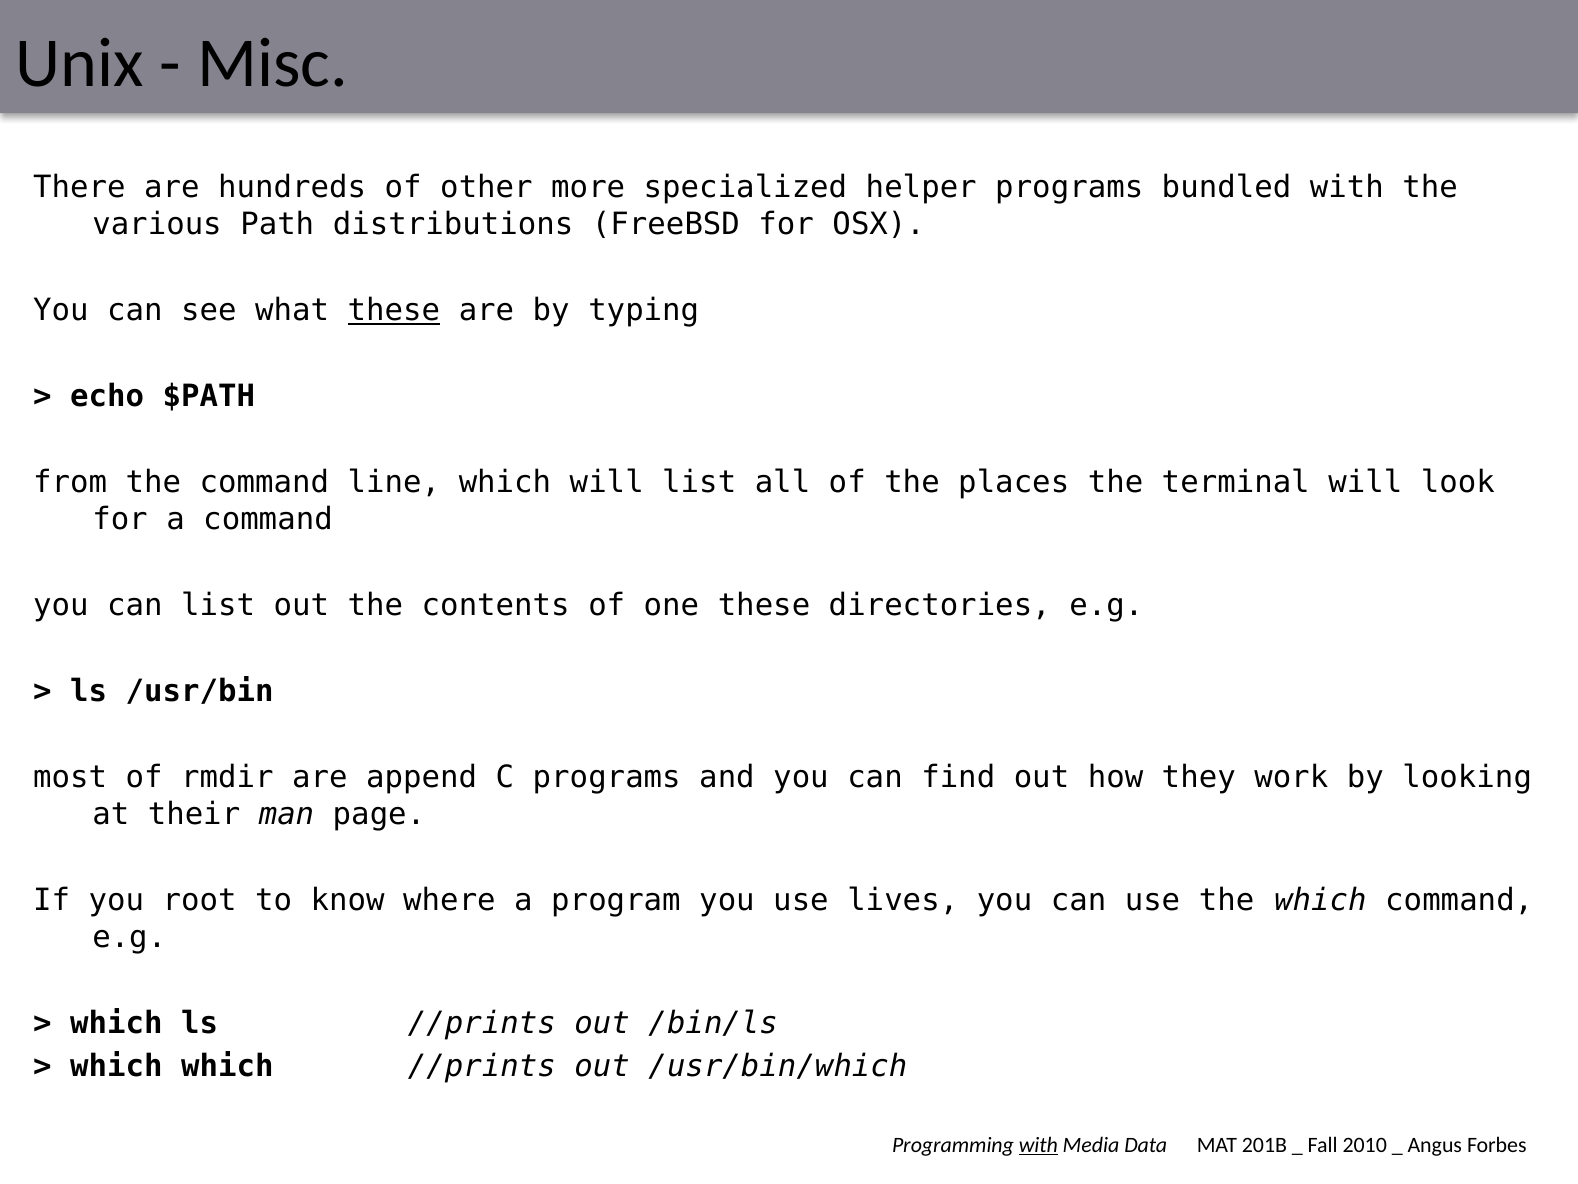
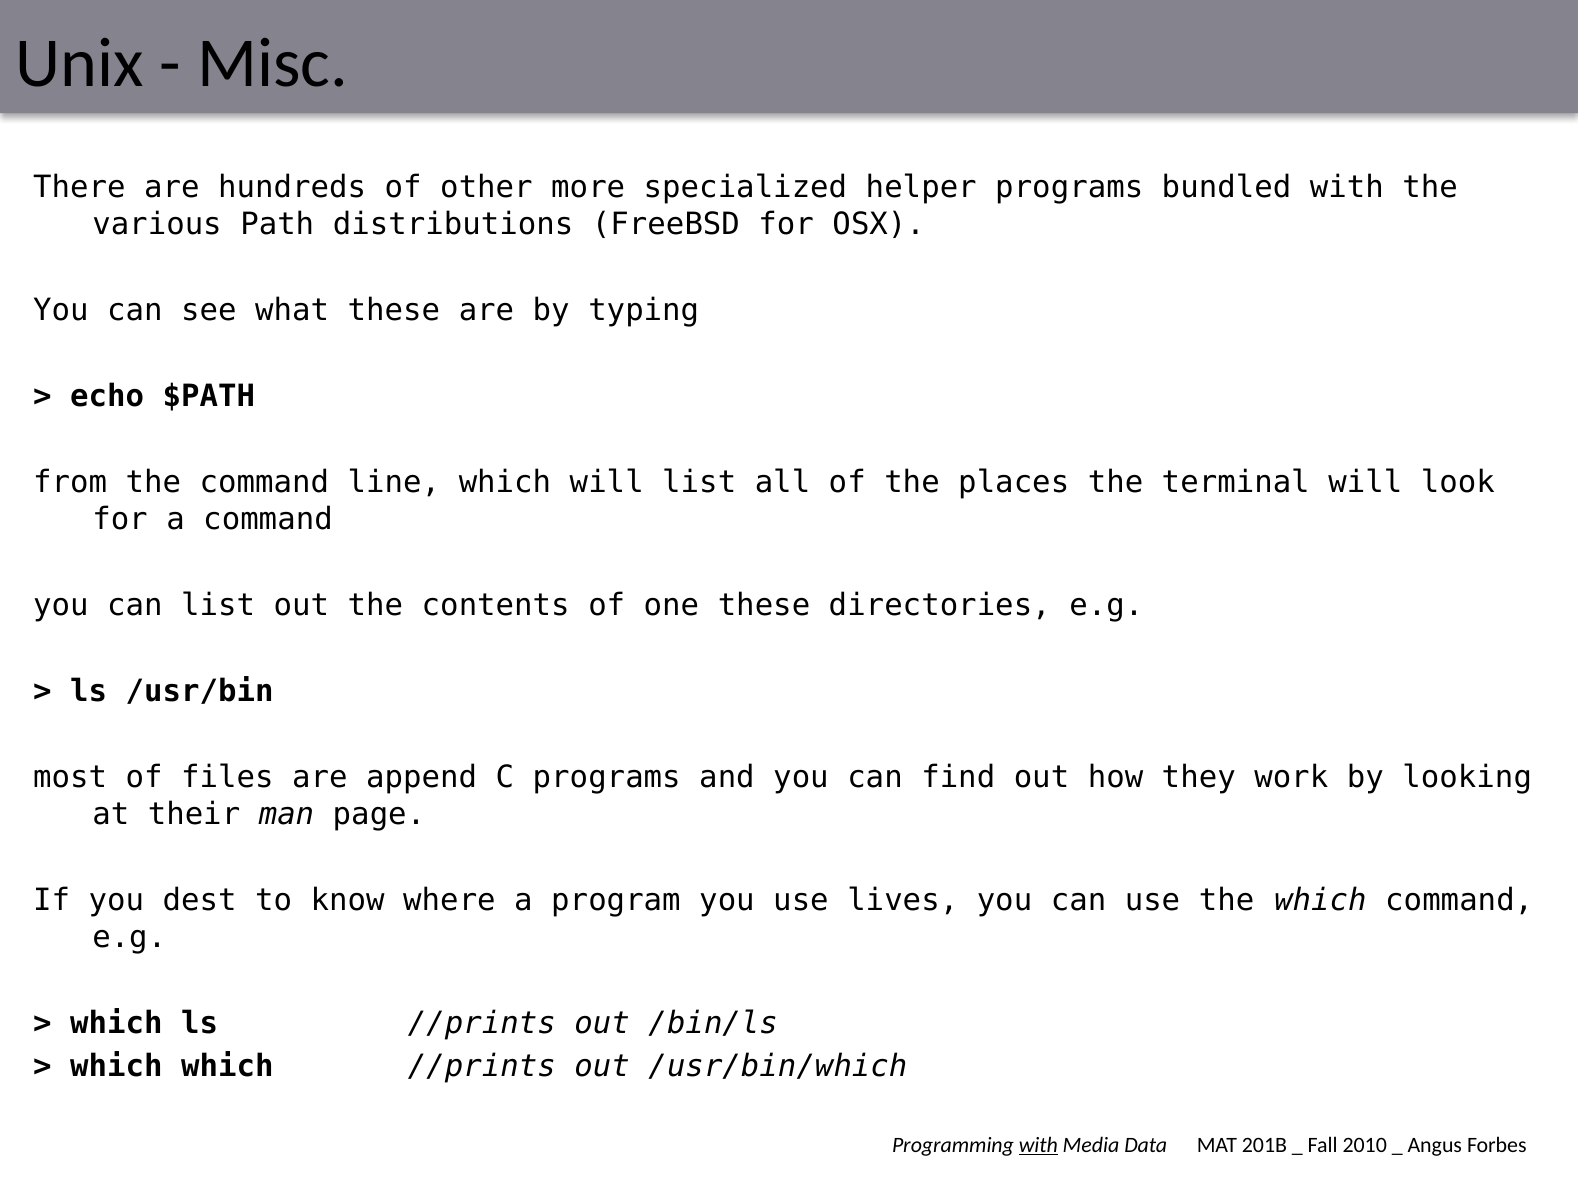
these underline: present -> none (394, 310)
rmdir: rmdir -> files (227, 777)
root: root -> dest (200, 900)
